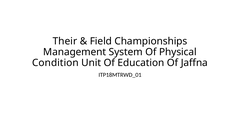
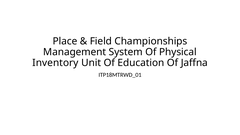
Their: Their -> Place (65, 41)
Condition: Condition -> Inventory (55, 63)
